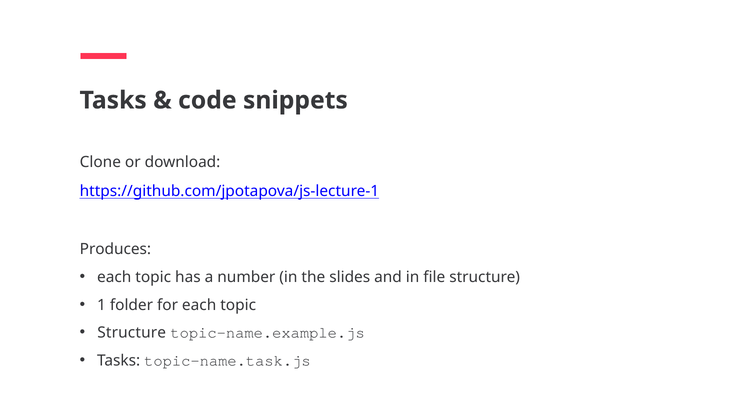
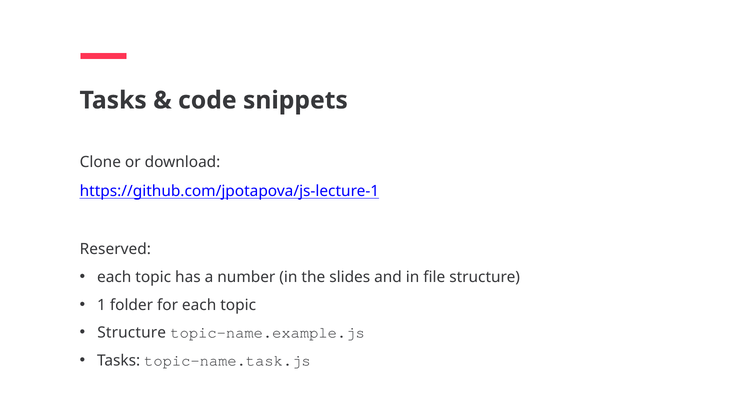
Produces: Produces -> Reserved (115, 249)
